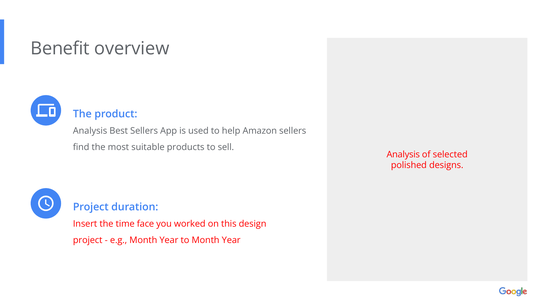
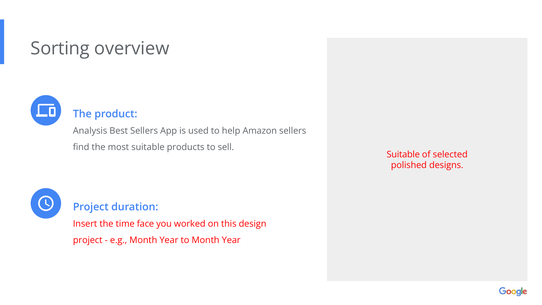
Benefit: Benefit -> Sorting (60, 49)
Analysis: Analysis -> Suitable (403, 154)
